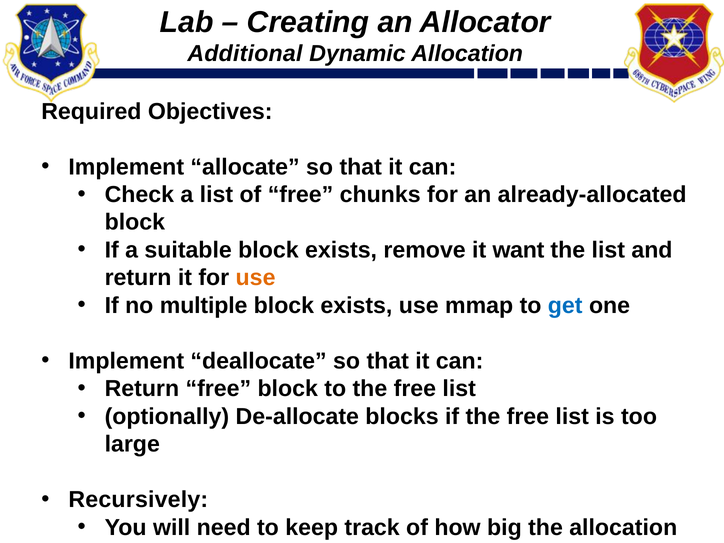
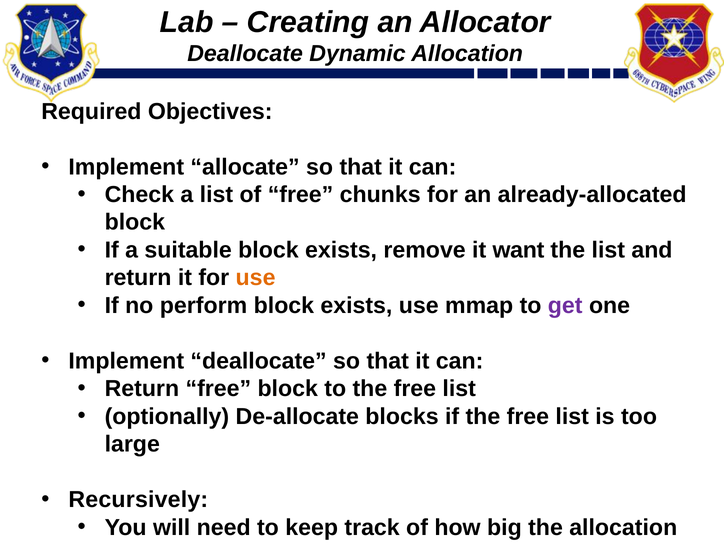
Additional: Additional -> Deallocate (245, 54)
multiple: multiple -> perform (204, 306)
get colour: blue -> purple (565, 306)
